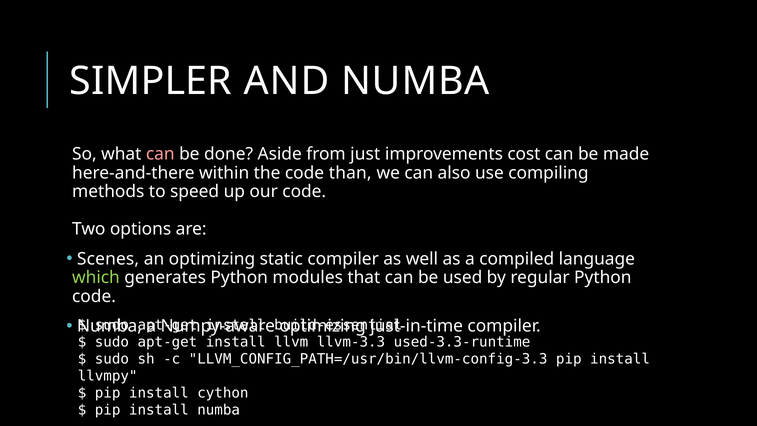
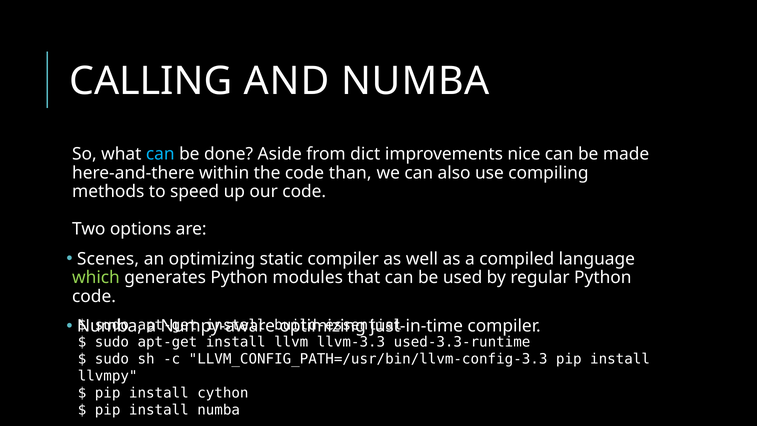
SIMPLER: SIMPLER -> CALLING (151, 81)
can colour: pink -> light blue (160, 154)
just: just -> dict (365, 154)
cost: cost -> nice (524, 154)
